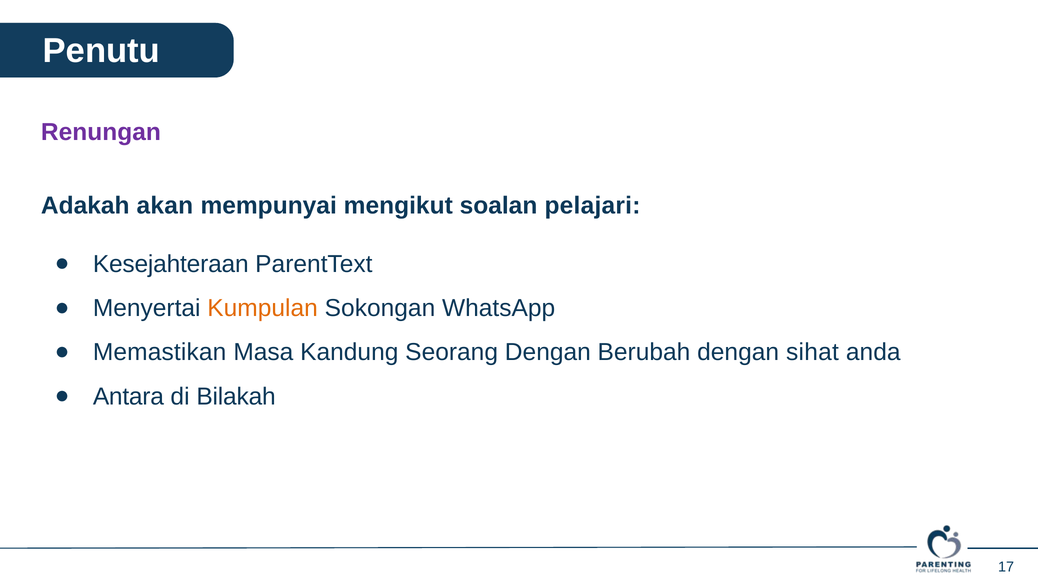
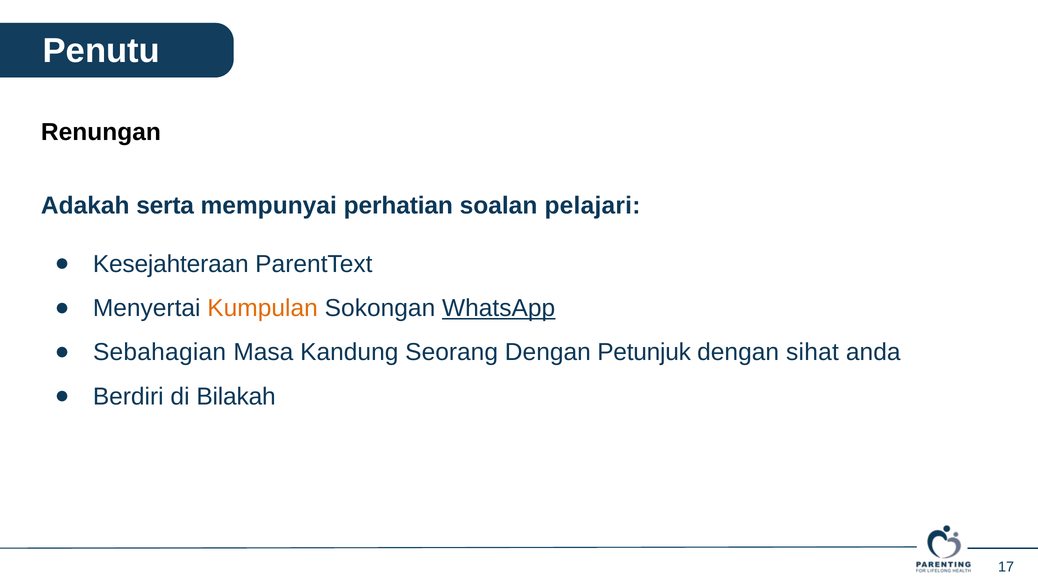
Renungan colour: purple -> black (101, 132)
akan: akan -> serta (165, 205)
mengikut: mengikut -> perhatian (398, 205)
WhatsApp underline: none -> present (499, 308)
Memastikan: Memastikan -> Sebahagian (160, 352)
Berubah: Berubah -> Petunjuk (644, 352)
Antara: Antara -> Berdiri (128, 396)
